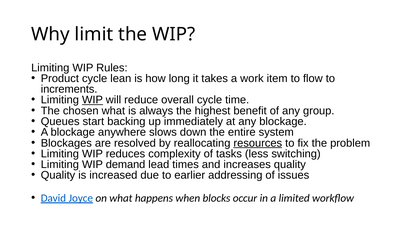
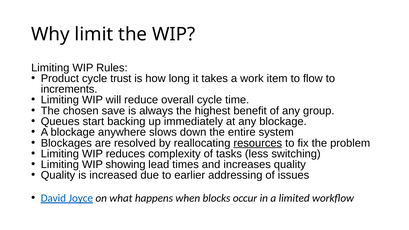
lean: lean -> trust (121, 78)
WIP underline: present -> none (92, 100)
chosen what: what -> save (113, 111)
demand: demand -> showing (126, 165)
